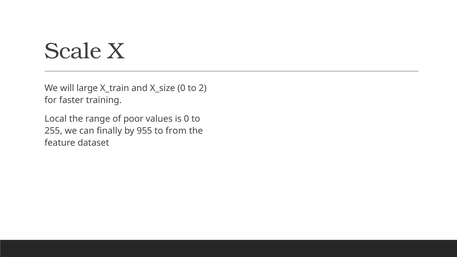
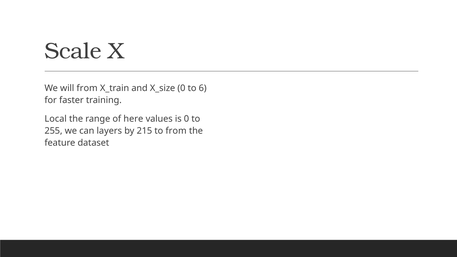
will large: large -> from (87, 88)
2: 2 -> 6 (203, 88)
poor: poor -> here (133, 119)
finally: finally -> layers (109, 131)
955: 955 -> 215 (144, 131)
